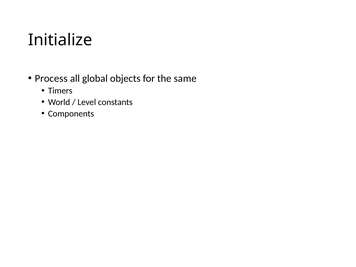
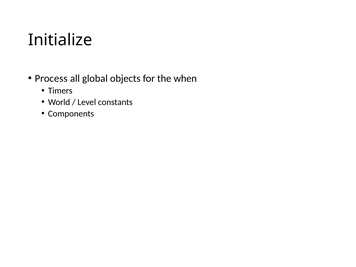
same: same -> when (185, 78)
